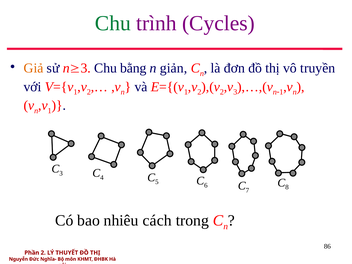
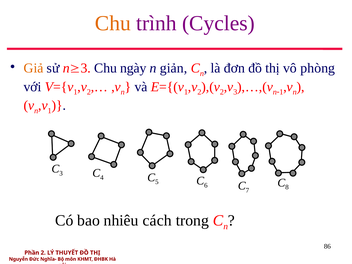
Chu colour: green -> orange (113, 23)
bằng: bằng -> ngày (133, 68)
truyền: truyền -> phòng (318, 68)
